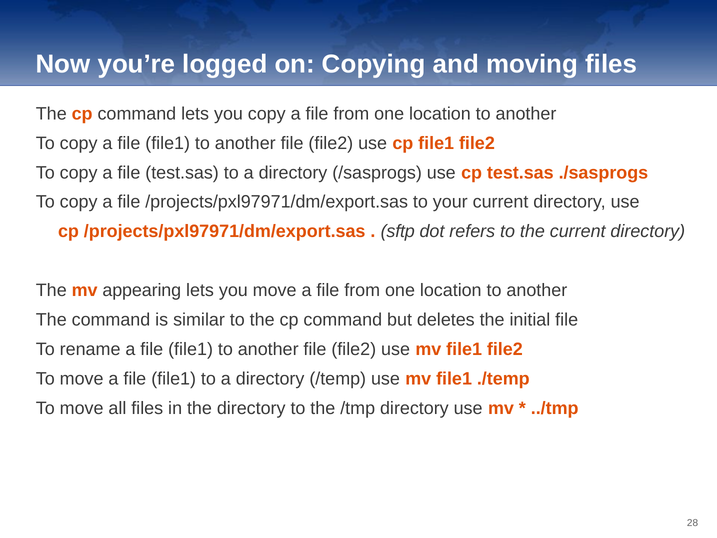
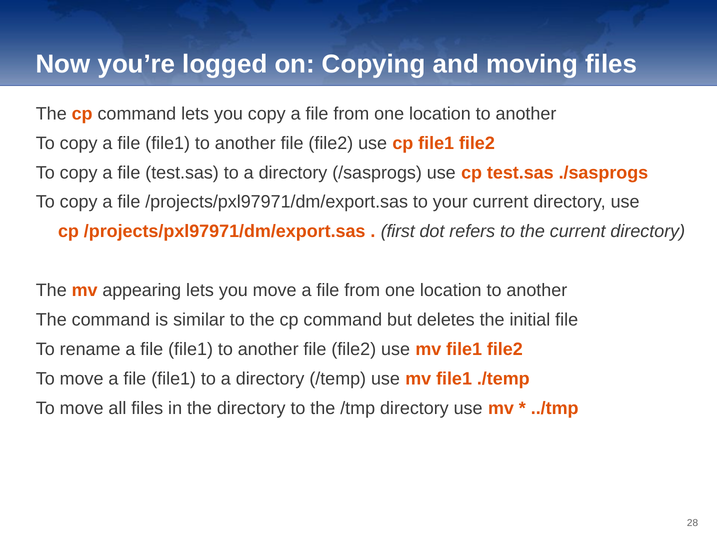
sftp: sftp -> first (398, 231)
